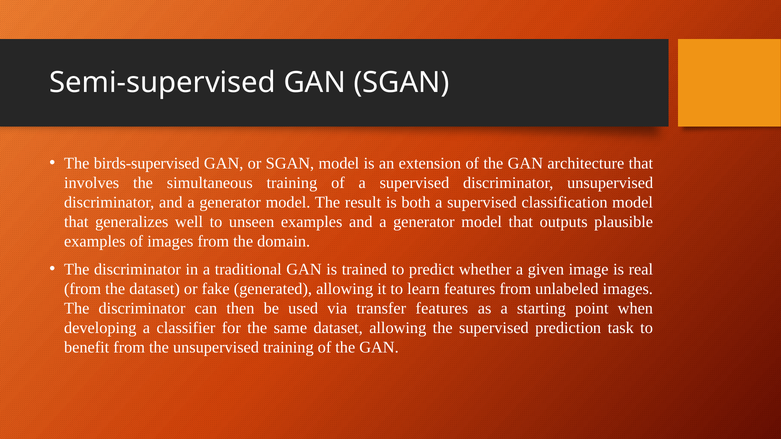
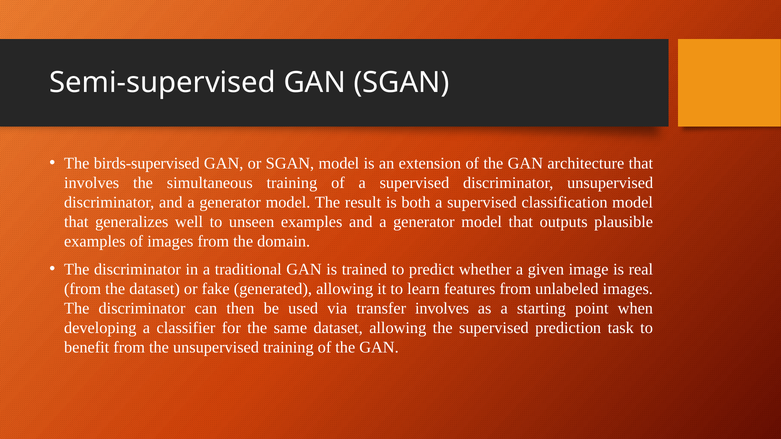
transfer features: features -> involves (442, 309)
